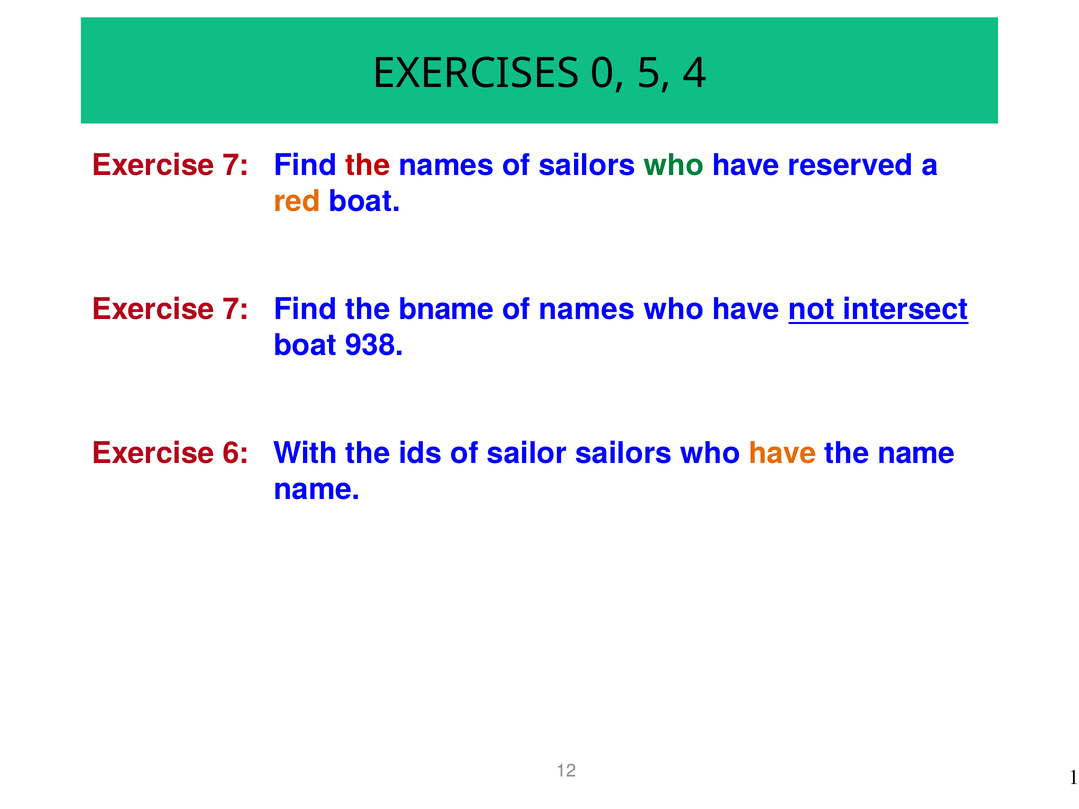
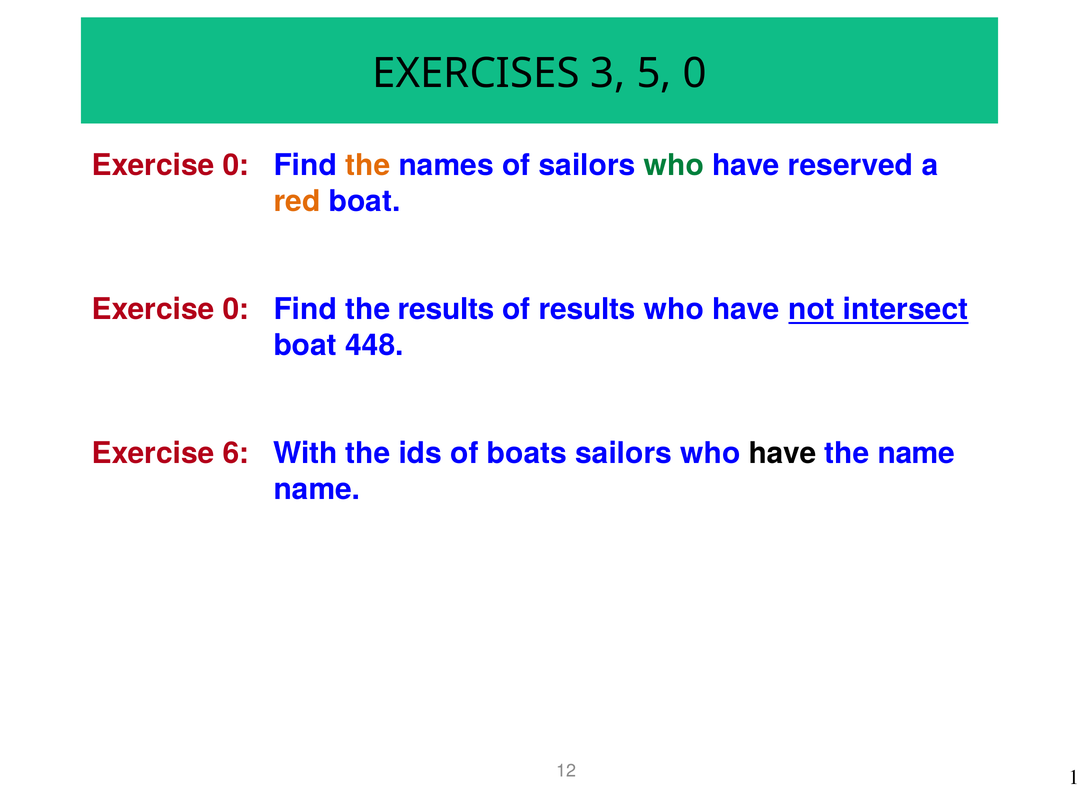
0: 0 -> 3 (608, 73)
5 4: 4 -> 0 (695, 73)
7: 7 -> 0 (236, 166)
the colour: red -> orange (368, 166)
7: 7 -> 0 (236, 309)
the bname: bname -> results (446, 309)
of names: names -> results (587, 309)
938: 938 -> 448 (374, 345)
sailor: sailor -> boats (527, 453)
have colour: orange -> black (783, 453)
